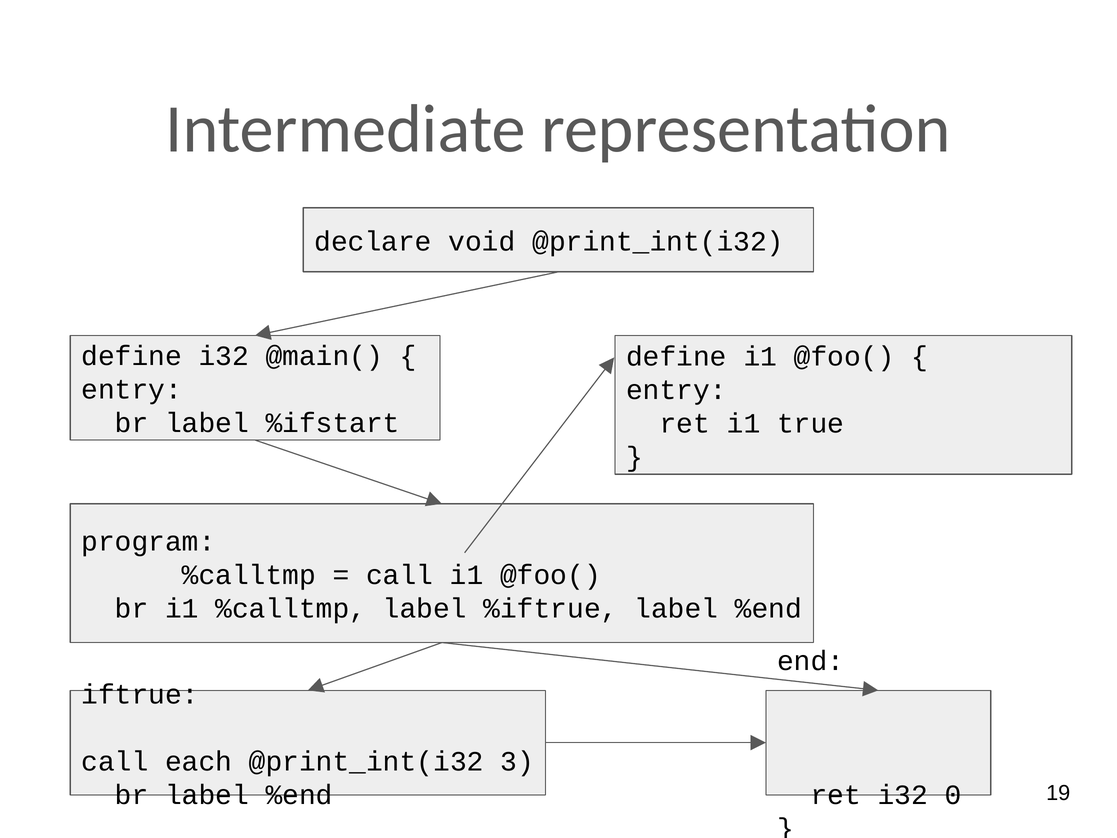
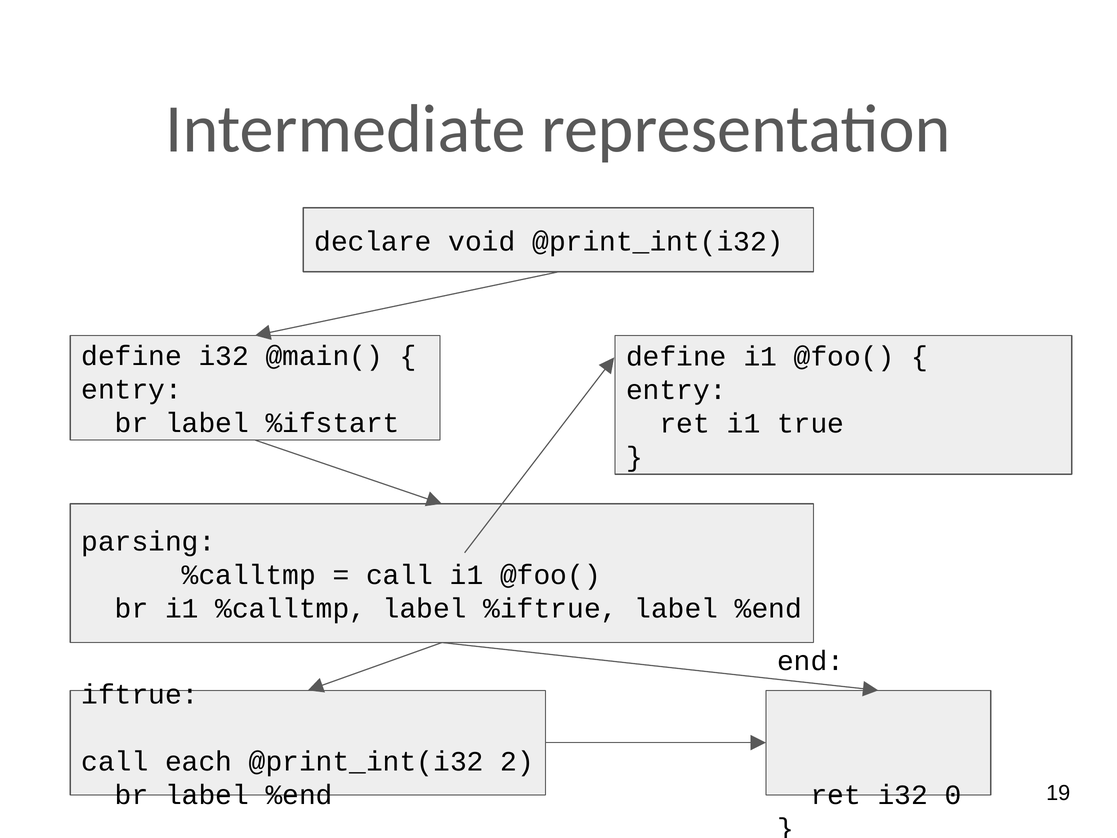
program: program -> parsing (148, 541)
3: 3 -> 2 (517, 761)
